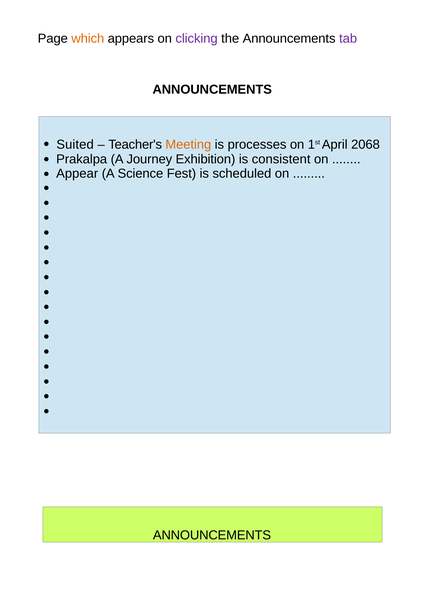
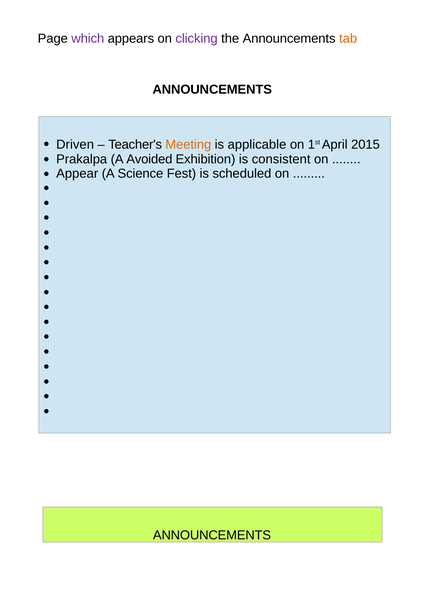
which colour: orange -> purple (88, 39)
tab colour: purple -> orange (348, 39)
Suited: Suited -> Driven (75, 145)
processes: processes -> applicable (257, 145)
2068: 2068 -> 2015 (365, 145)
Journey: Journey -> Avoided (149, 159)
